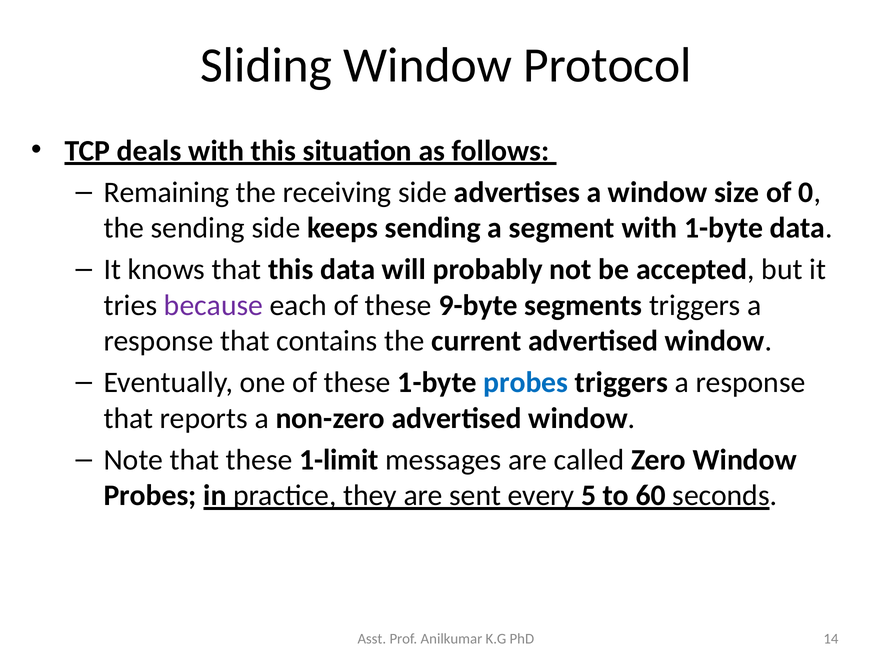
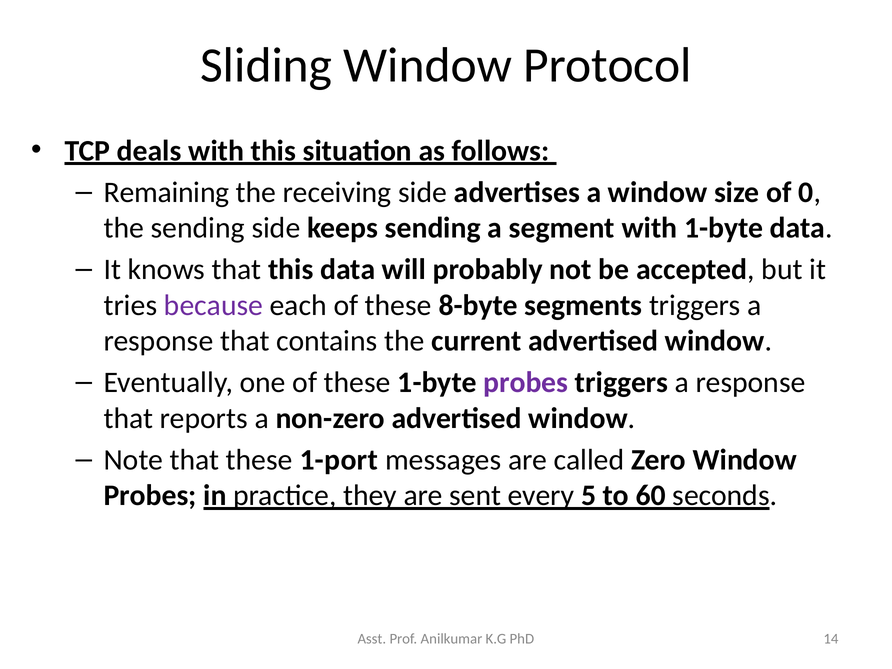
9-byte: 9-byte -> 8-byte (478, 305)
probes colour: blue -> purple (526, 383)
1-limit: 1-limit -> 1-port (339, 460)
